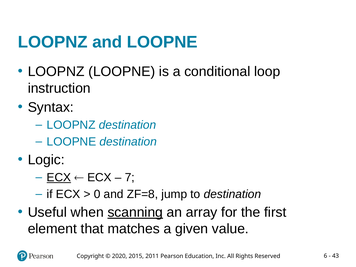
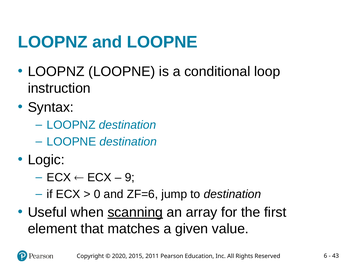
ECX underline: present -> none (59, 178)
7: 7 -> 9 (130, 178)
ZF=8: ZF=8 -> ZF=6 (142, 194)
